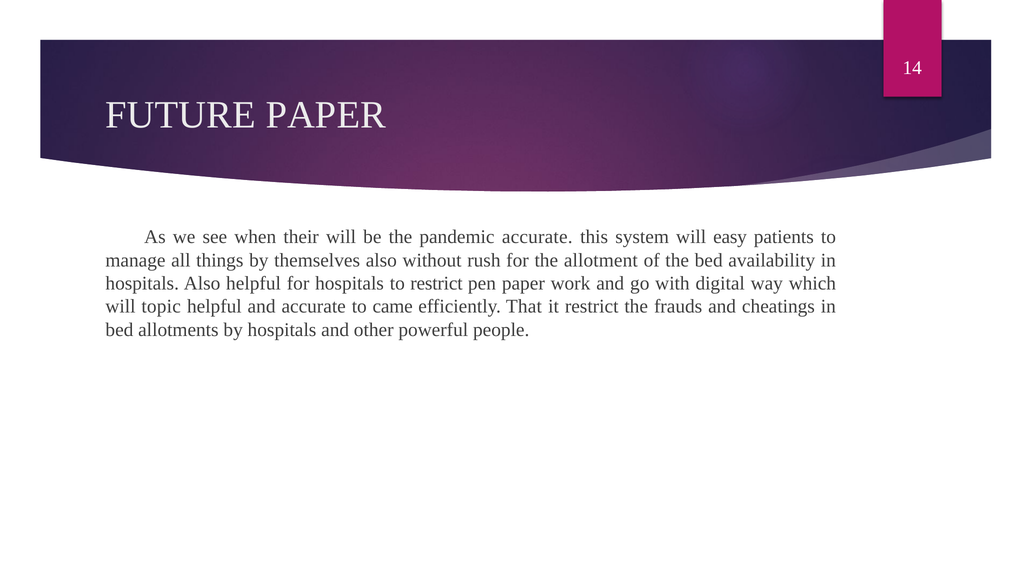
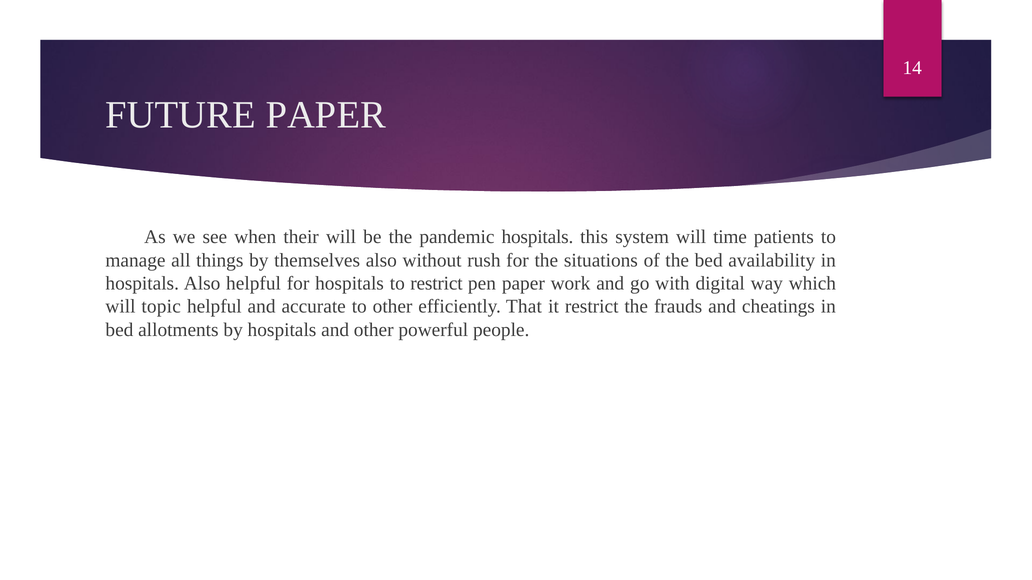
pandemic accurate: accurate -> hospitals (537, 237)
easy: easy -> time (730, 237)
allotment: allotment -> situations (601, 260)
to came: came -> other (393, 307)
